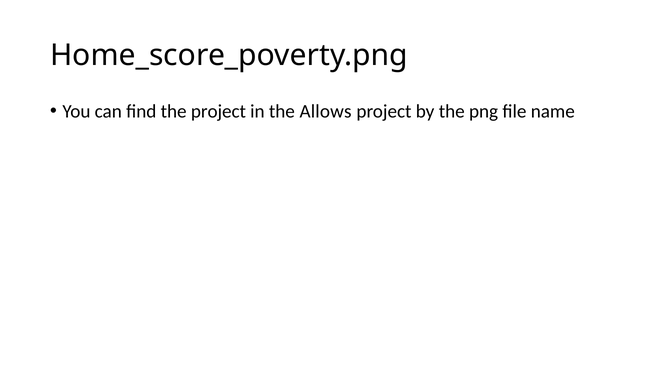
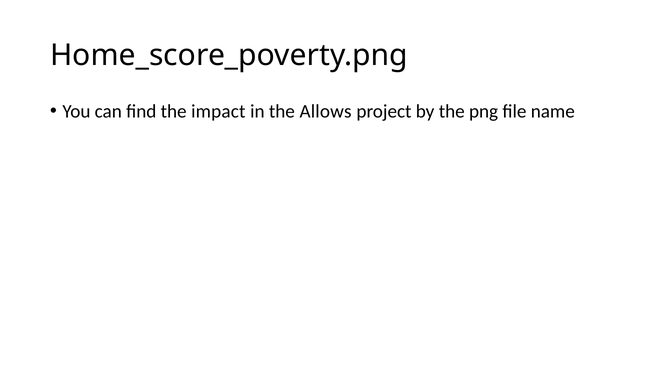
the project: project -> impact (218, 111)
